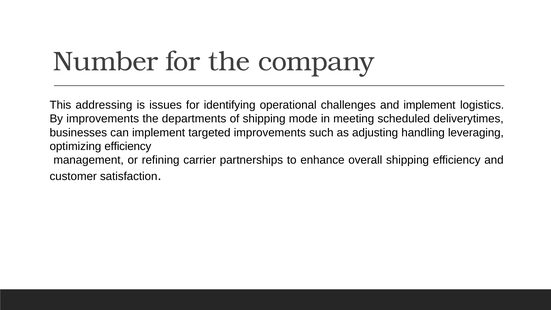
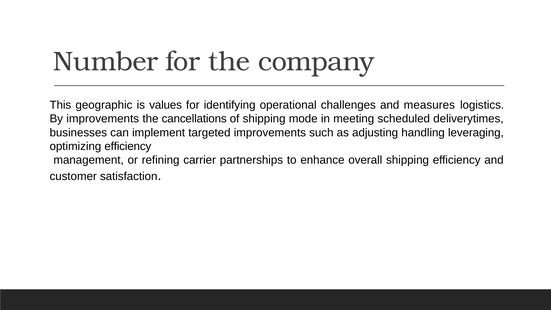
addressing: addressing -> geographic (104, 105)
issues: issues -> values (166, 105)
and implement: implement -> measures (429, 105)
departments: departments -> cancellations (194, 119)
